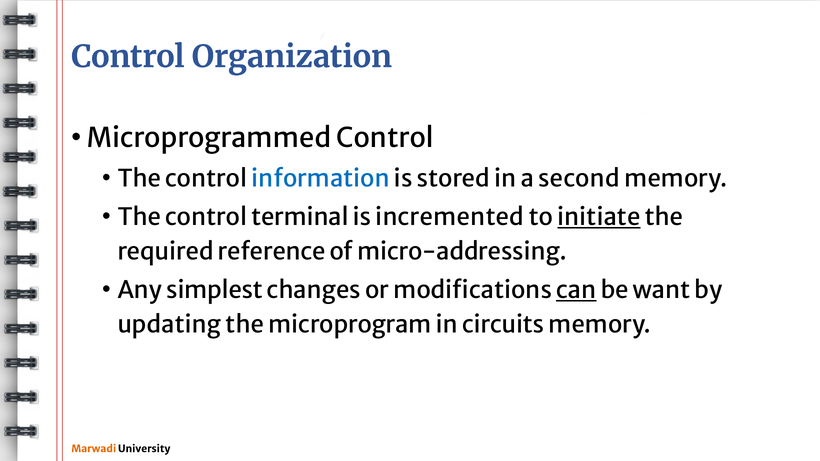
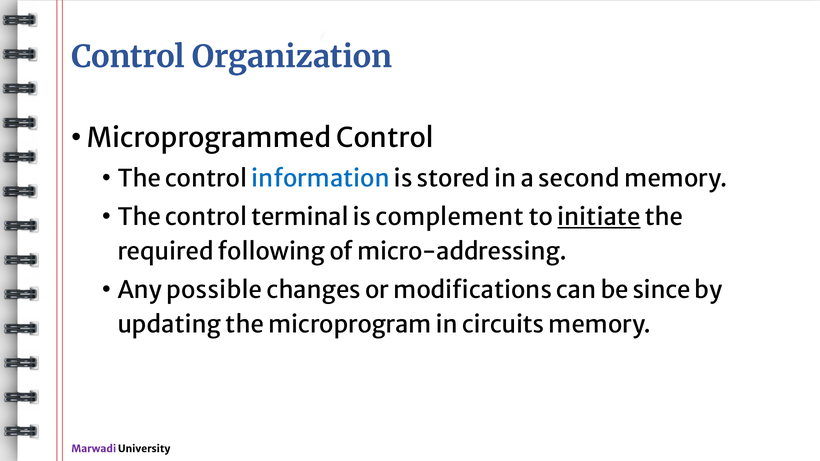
incremented: incremented -> complement (450, 217)
reference: reference -> following (272, 252)
simplest: simplest -> possible (214, 290)
can underline: present -> none (576, 290)
want: want -> since (662, 290)
Marwadi colour: orange -> purple (94, 449)
